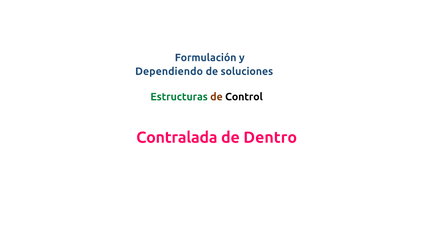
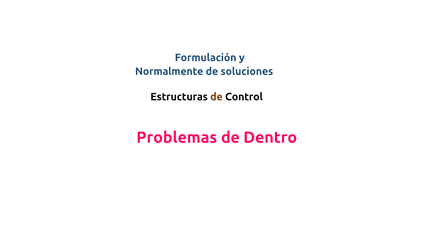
Dependiendo: Dependiendo -> Normalmente (169, 71)
Estructuras colour: green -> black (179, 97)
Contralada: Contralada -> Problemas (177, 137)
